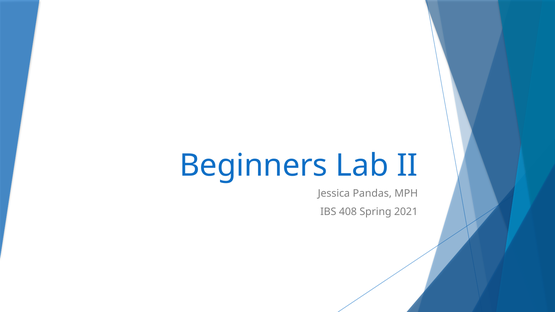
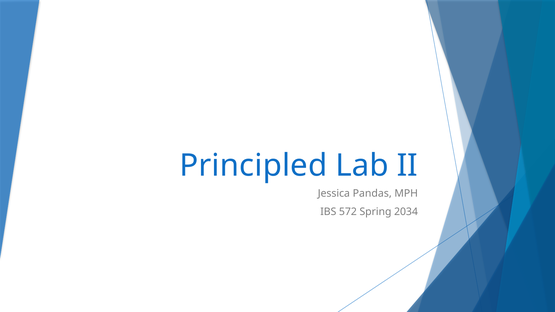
Beginners: Beginners -> Principled (253, 166)
408: 408 -> 572 (348, 212)
2021: 2021 -> 2034 (406, 212)
